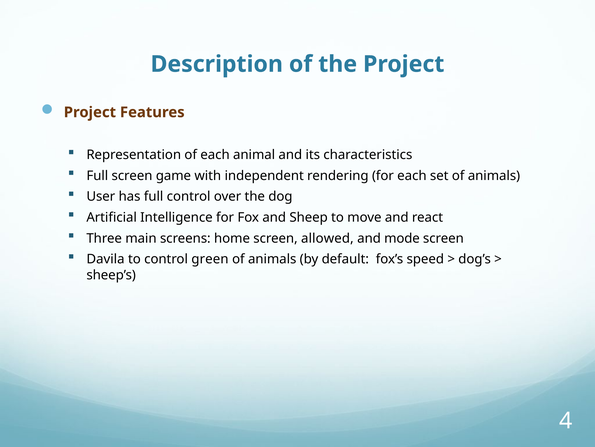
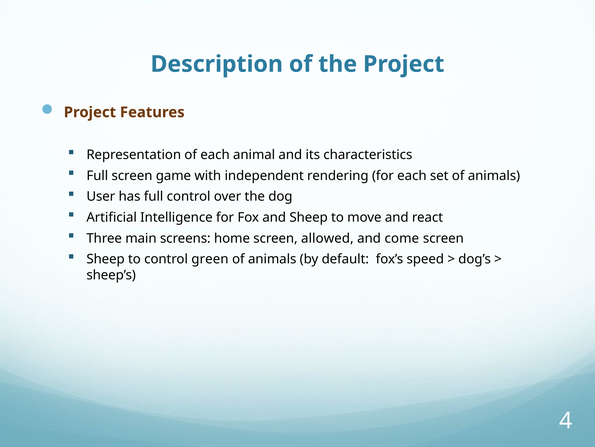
mode: mode -> come (402, 238)
Davila: Davila -> Sheep (106, 259)
